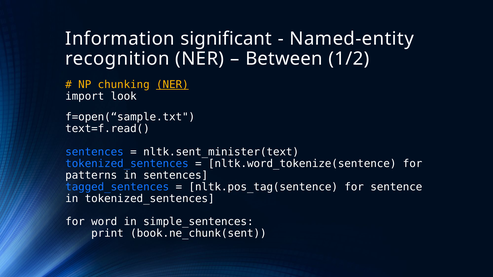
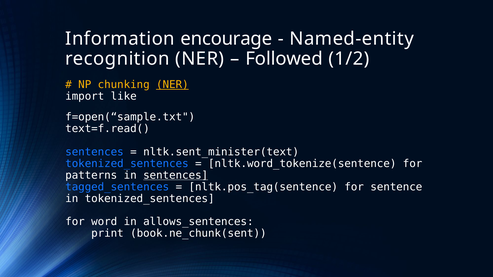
significant: significant -> encourage (226, 39)
Between: Between -> Followed (284, 59)
look: look -> like (124, 96)
sentences underline: none -> present (176, 175)
simple_sentences: simple_sentences -> allows_sentences (198, 222)
